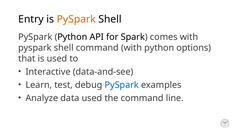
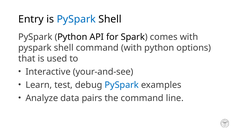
PySpark colour: orange -> blue (76, 19)
data-and-see: data-and-see -> your-and-see (103, 72)
data used: used -> pairs (92, 99)
